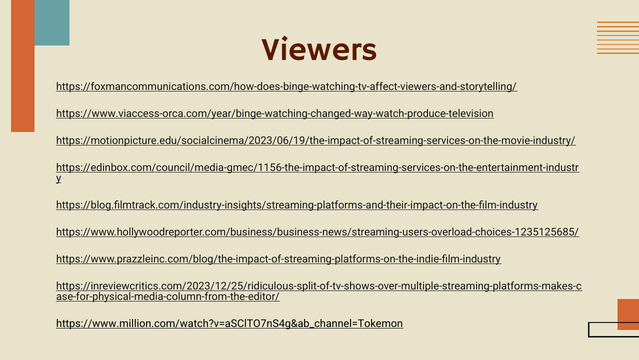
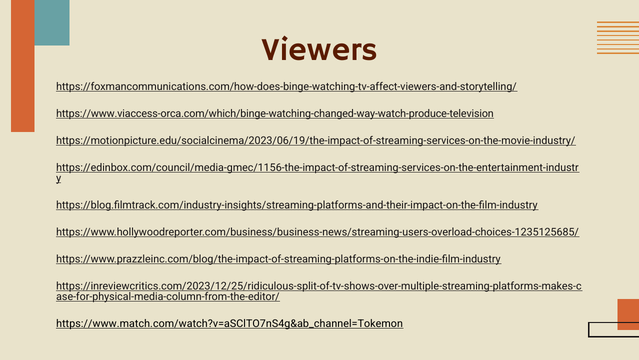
https://www.viaccess-orca.com/year/binge-watching-changed-way-watch-produce-television: https://www.viaccess-orca.com/year/binge-watching-changed-way-watch-produce-television -> https://www.viaccess-orca.com/which/binge-watching-changed-way-watch-produce-television (275, 113)
https://www.million.com/watch?v=aSClTO7nS4g&ab_channel=Tokemon: https://www.million.com/watch?v=aSClTO7nS4g&ab_channel=Tokemon -> https://www.match.com/watch?v=aSClTO7nS4g&ab_channel=Tokemon (230, 323)
